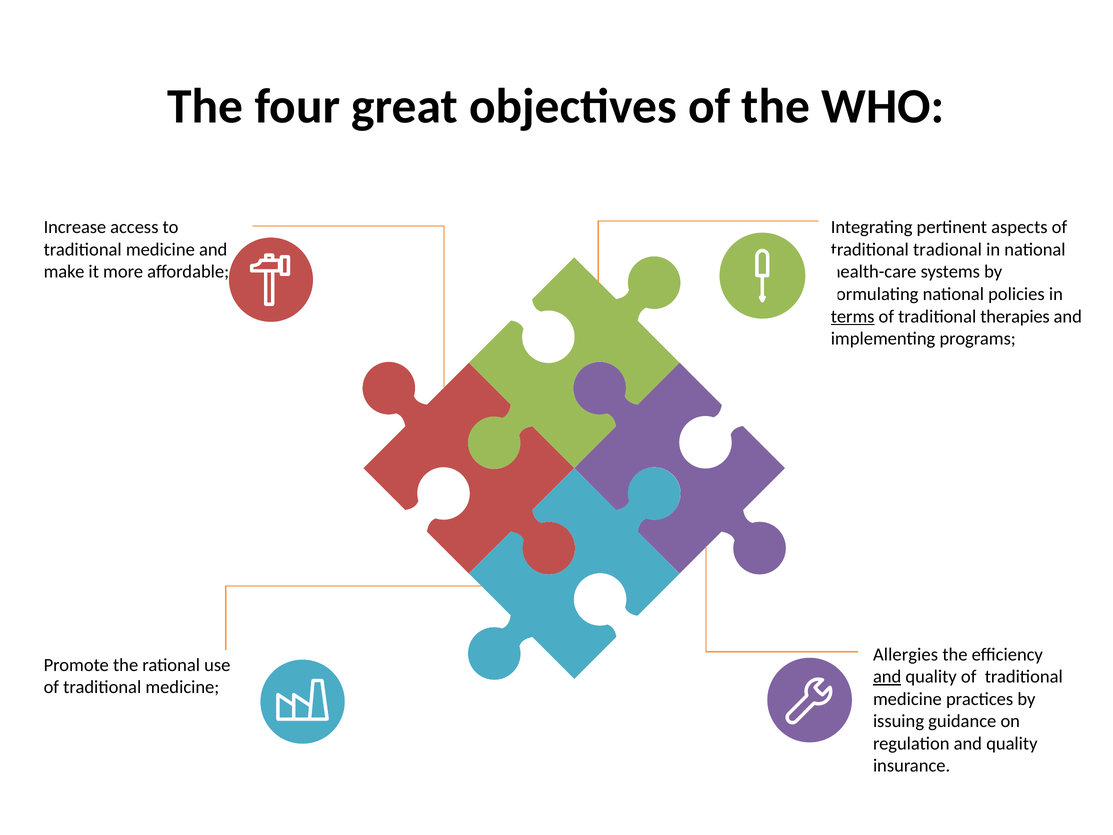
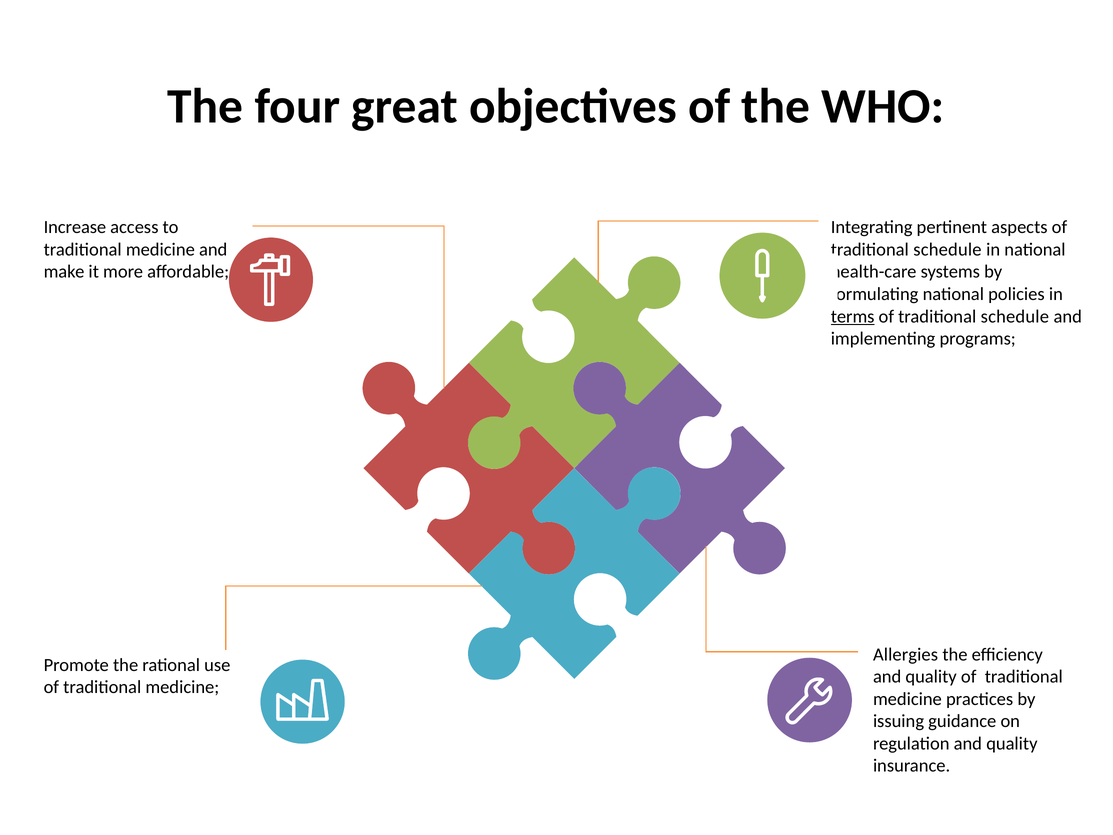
tradional: tradional -> schedule (947, 250)
therapies: therapies -> schedule (1015, 316)
and underline: present -> none (887, 677)
